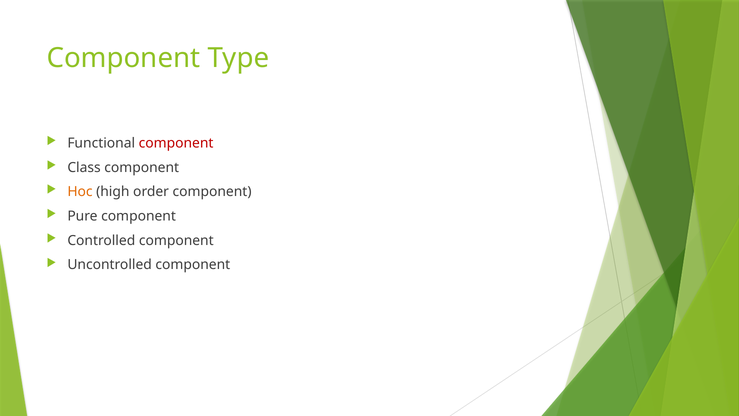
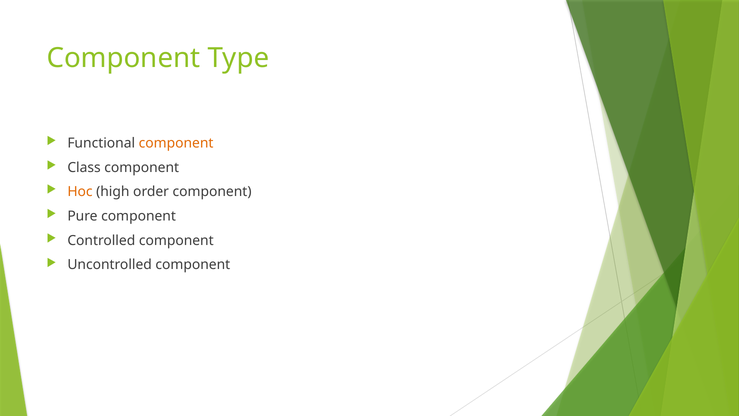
component colour: red -> orange (176, 143)
